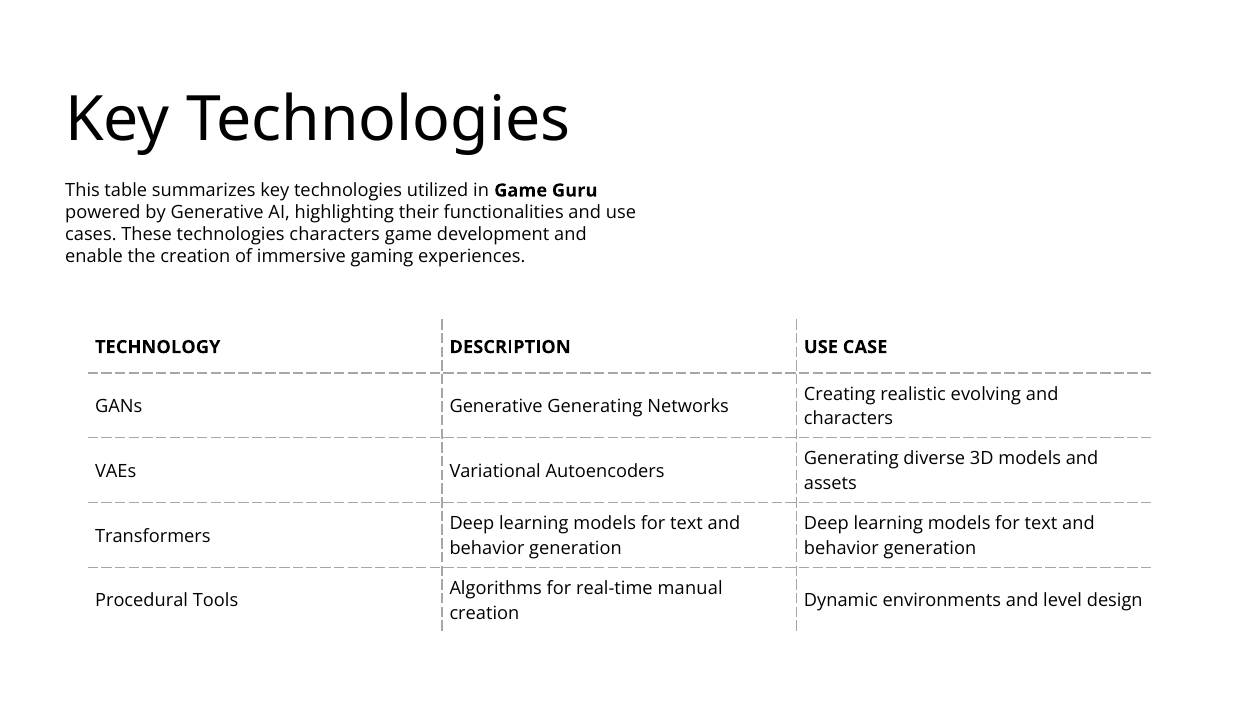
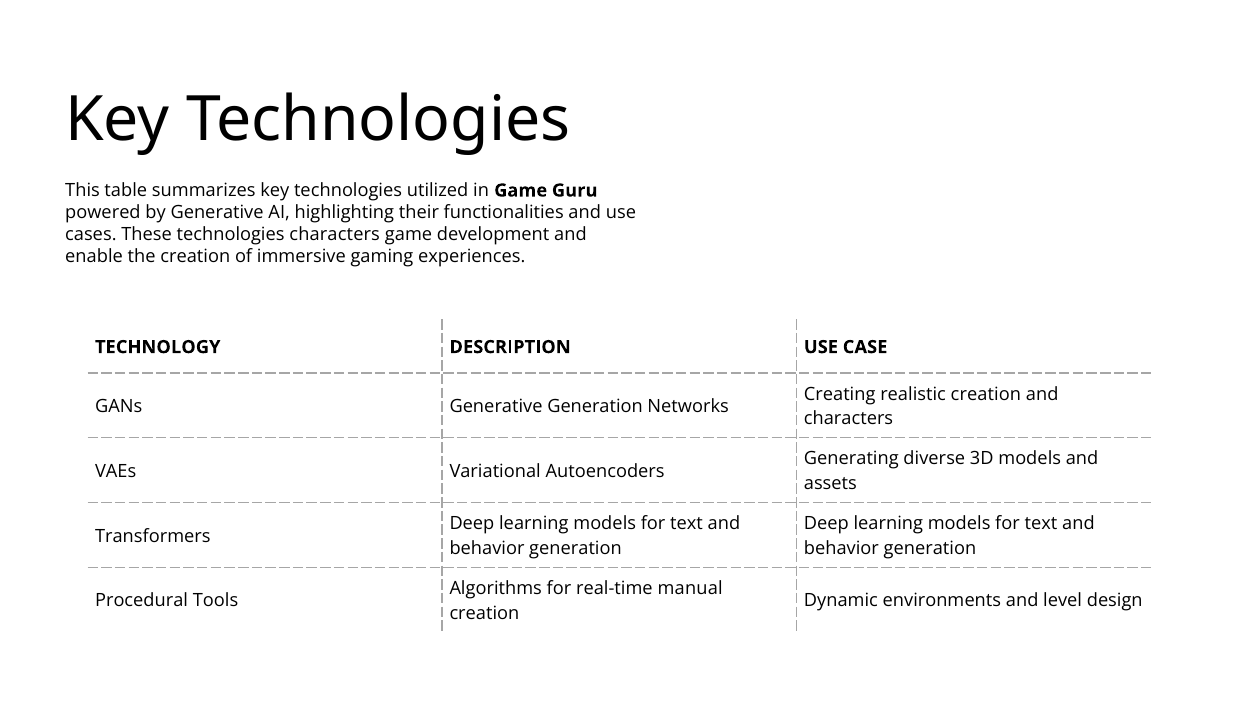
realistic evolving: evolving -> creation (986, 394)
Generative Generating: Generating -> Generation (595, 406)
